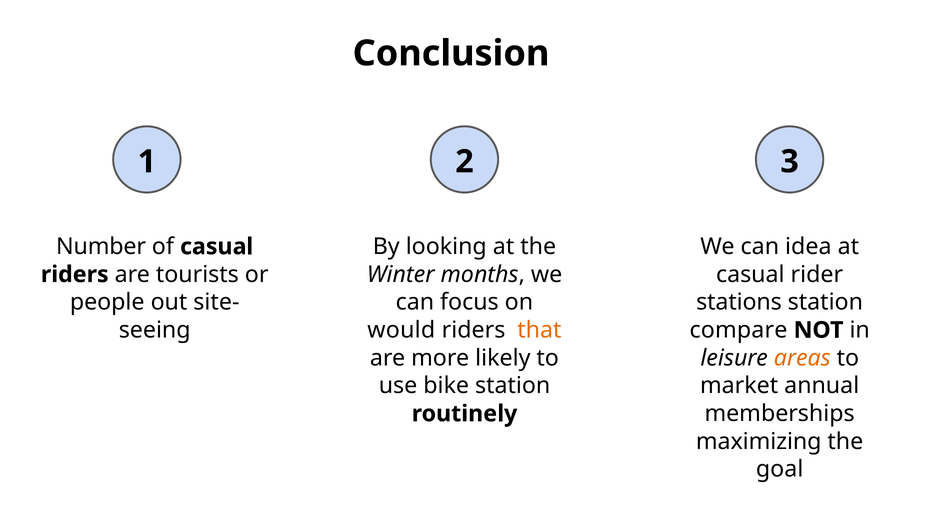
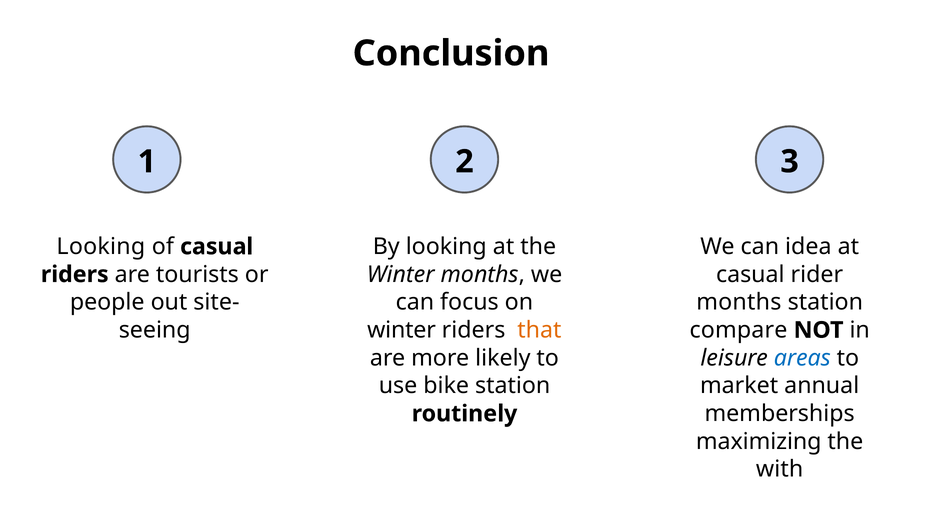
Number: Number -> Looking (101, 247)
stations: stations -> months (739, 303)
would: would -> winter (402, 331)
areas colour: orange -> blue (802, 358)
goal: goal -> with (780, 470)
